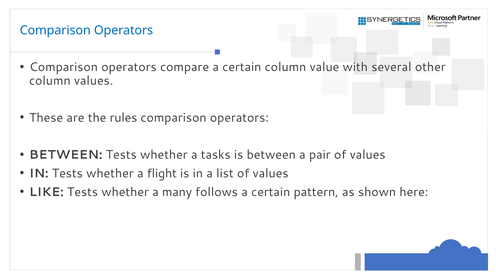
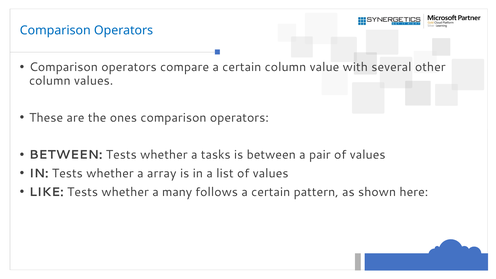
rules: rules -> ones (123, 118)
flight: flight -> array (162, 173)
